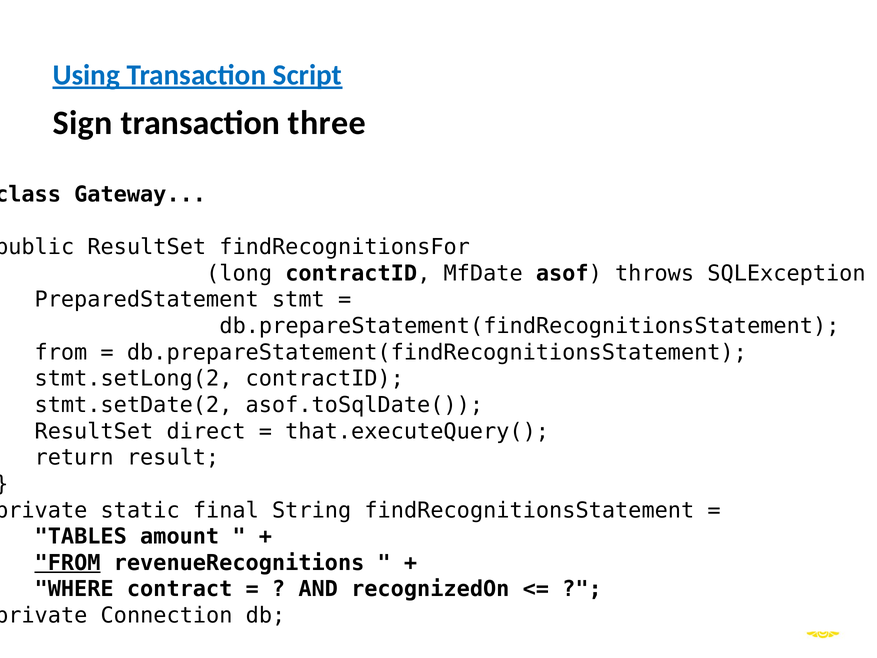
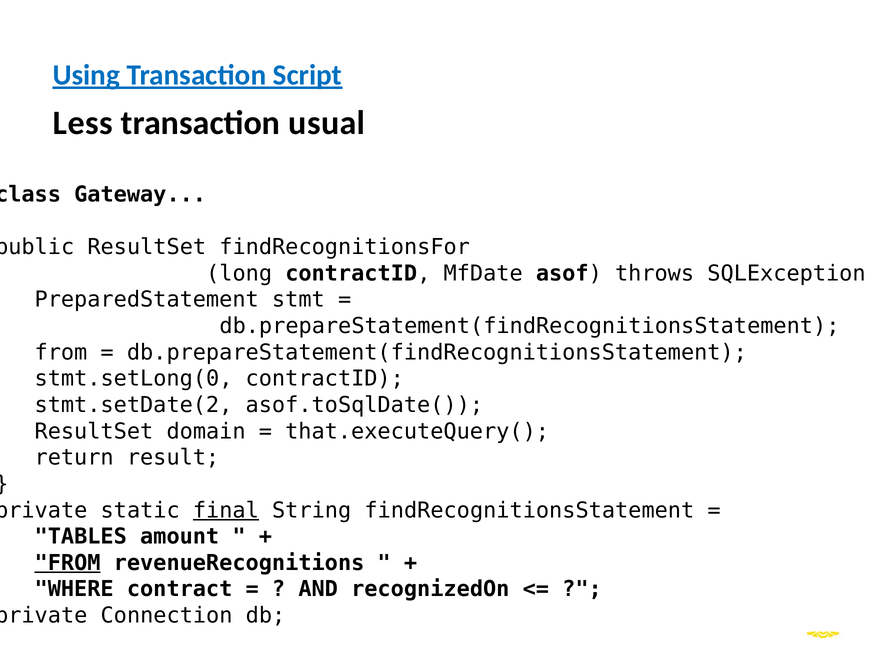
Sign: Sign -> Less (83, 123)
three: three -> usual (327, 123)
stmt.setLong(2: stmt.setLong(2 -> stmt.setLong(0 (134, 379)
direct: direct -> domain (206, 431)
final underline: none -> present (226, 510)
